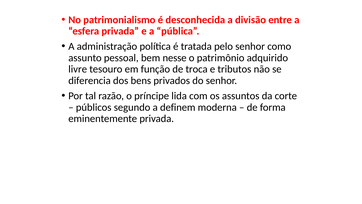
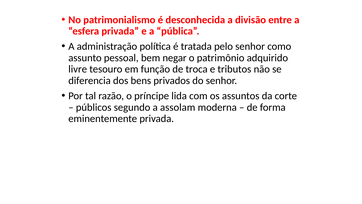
nesse: nesse -> negar (175, 58)
definem: definem -> assolam (178, 107)
